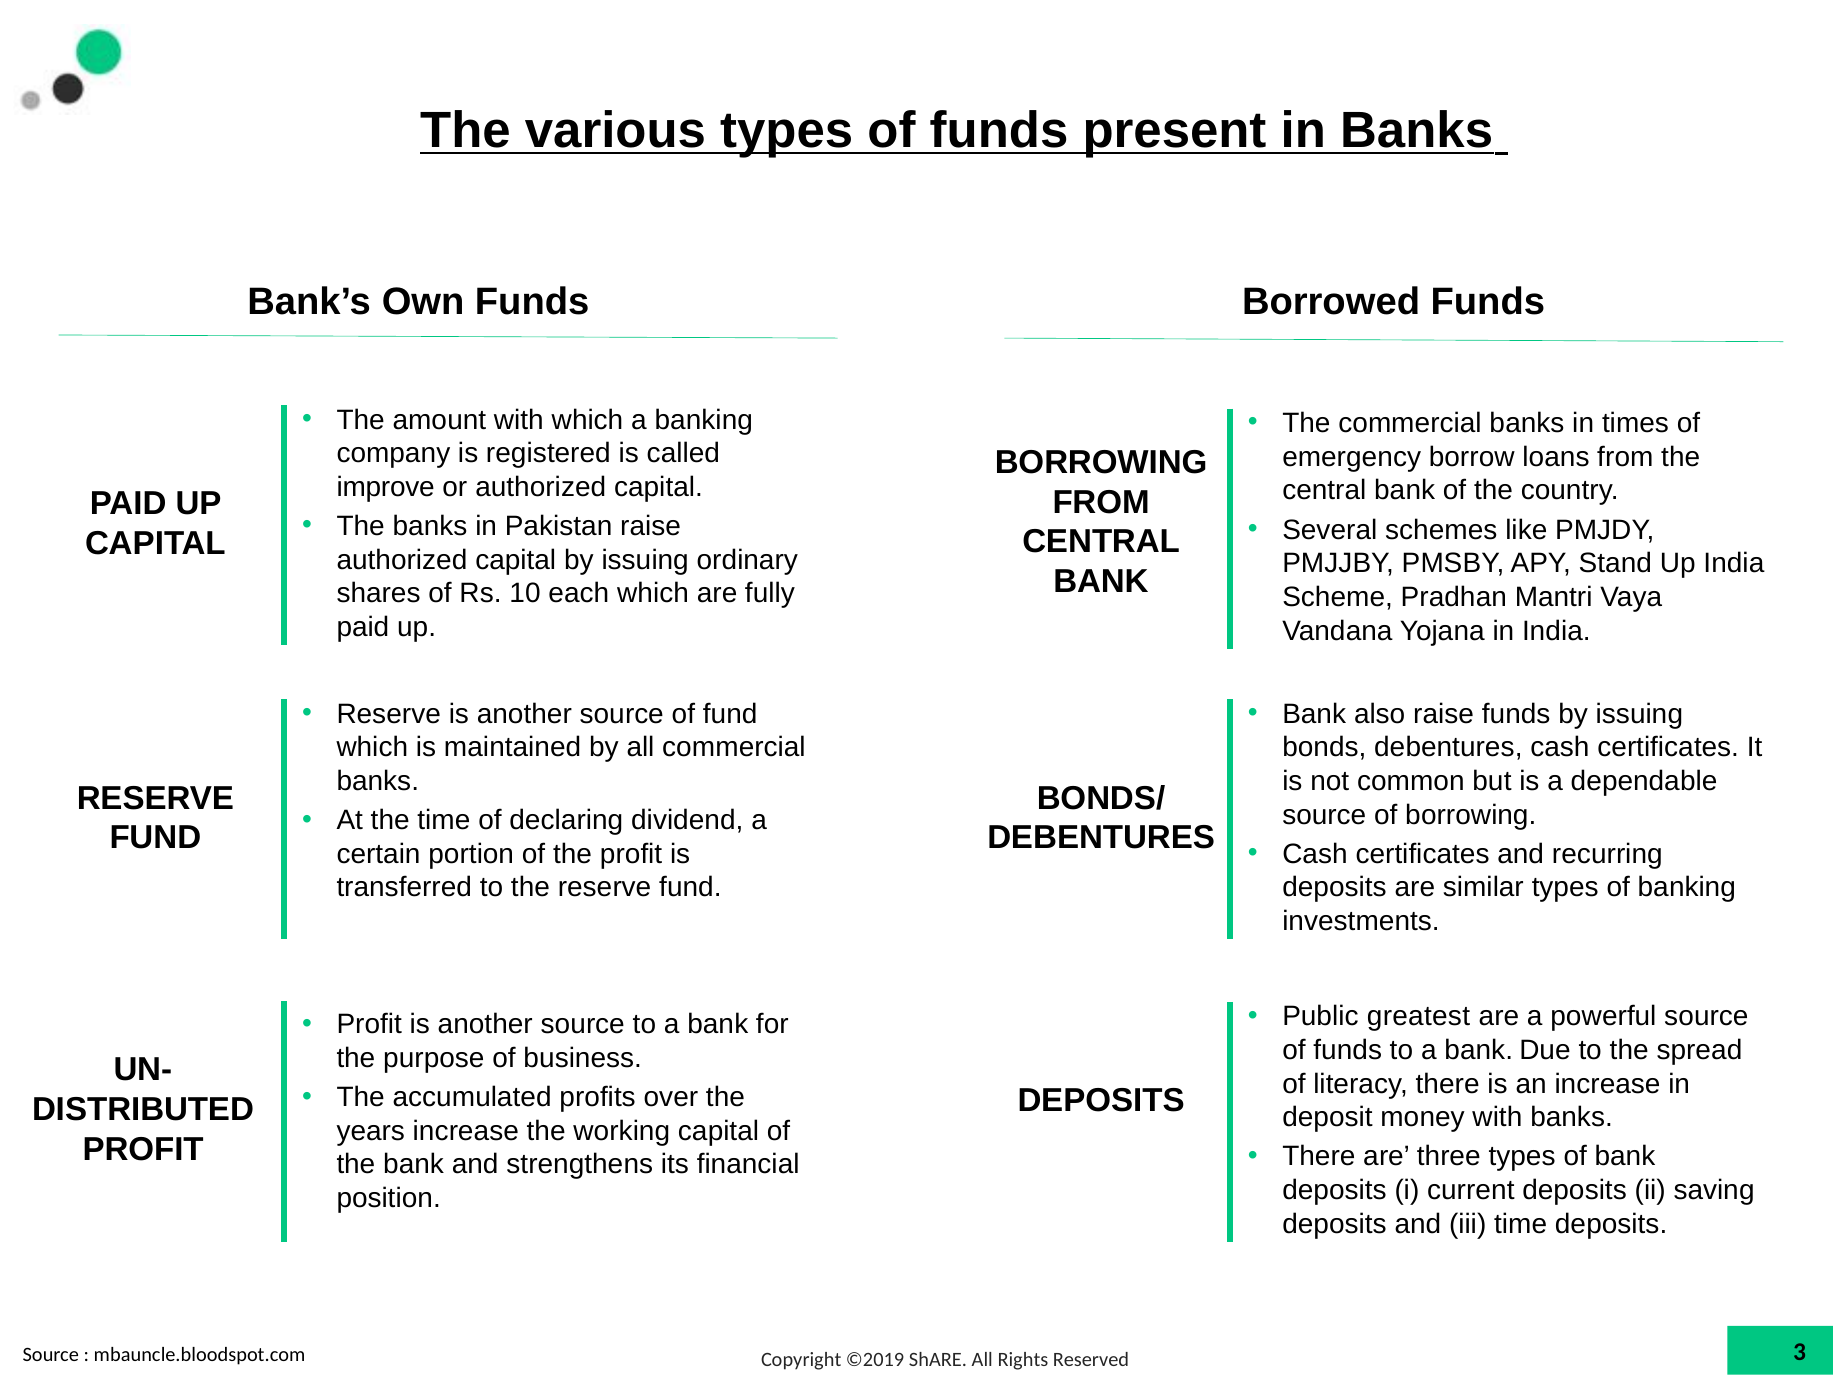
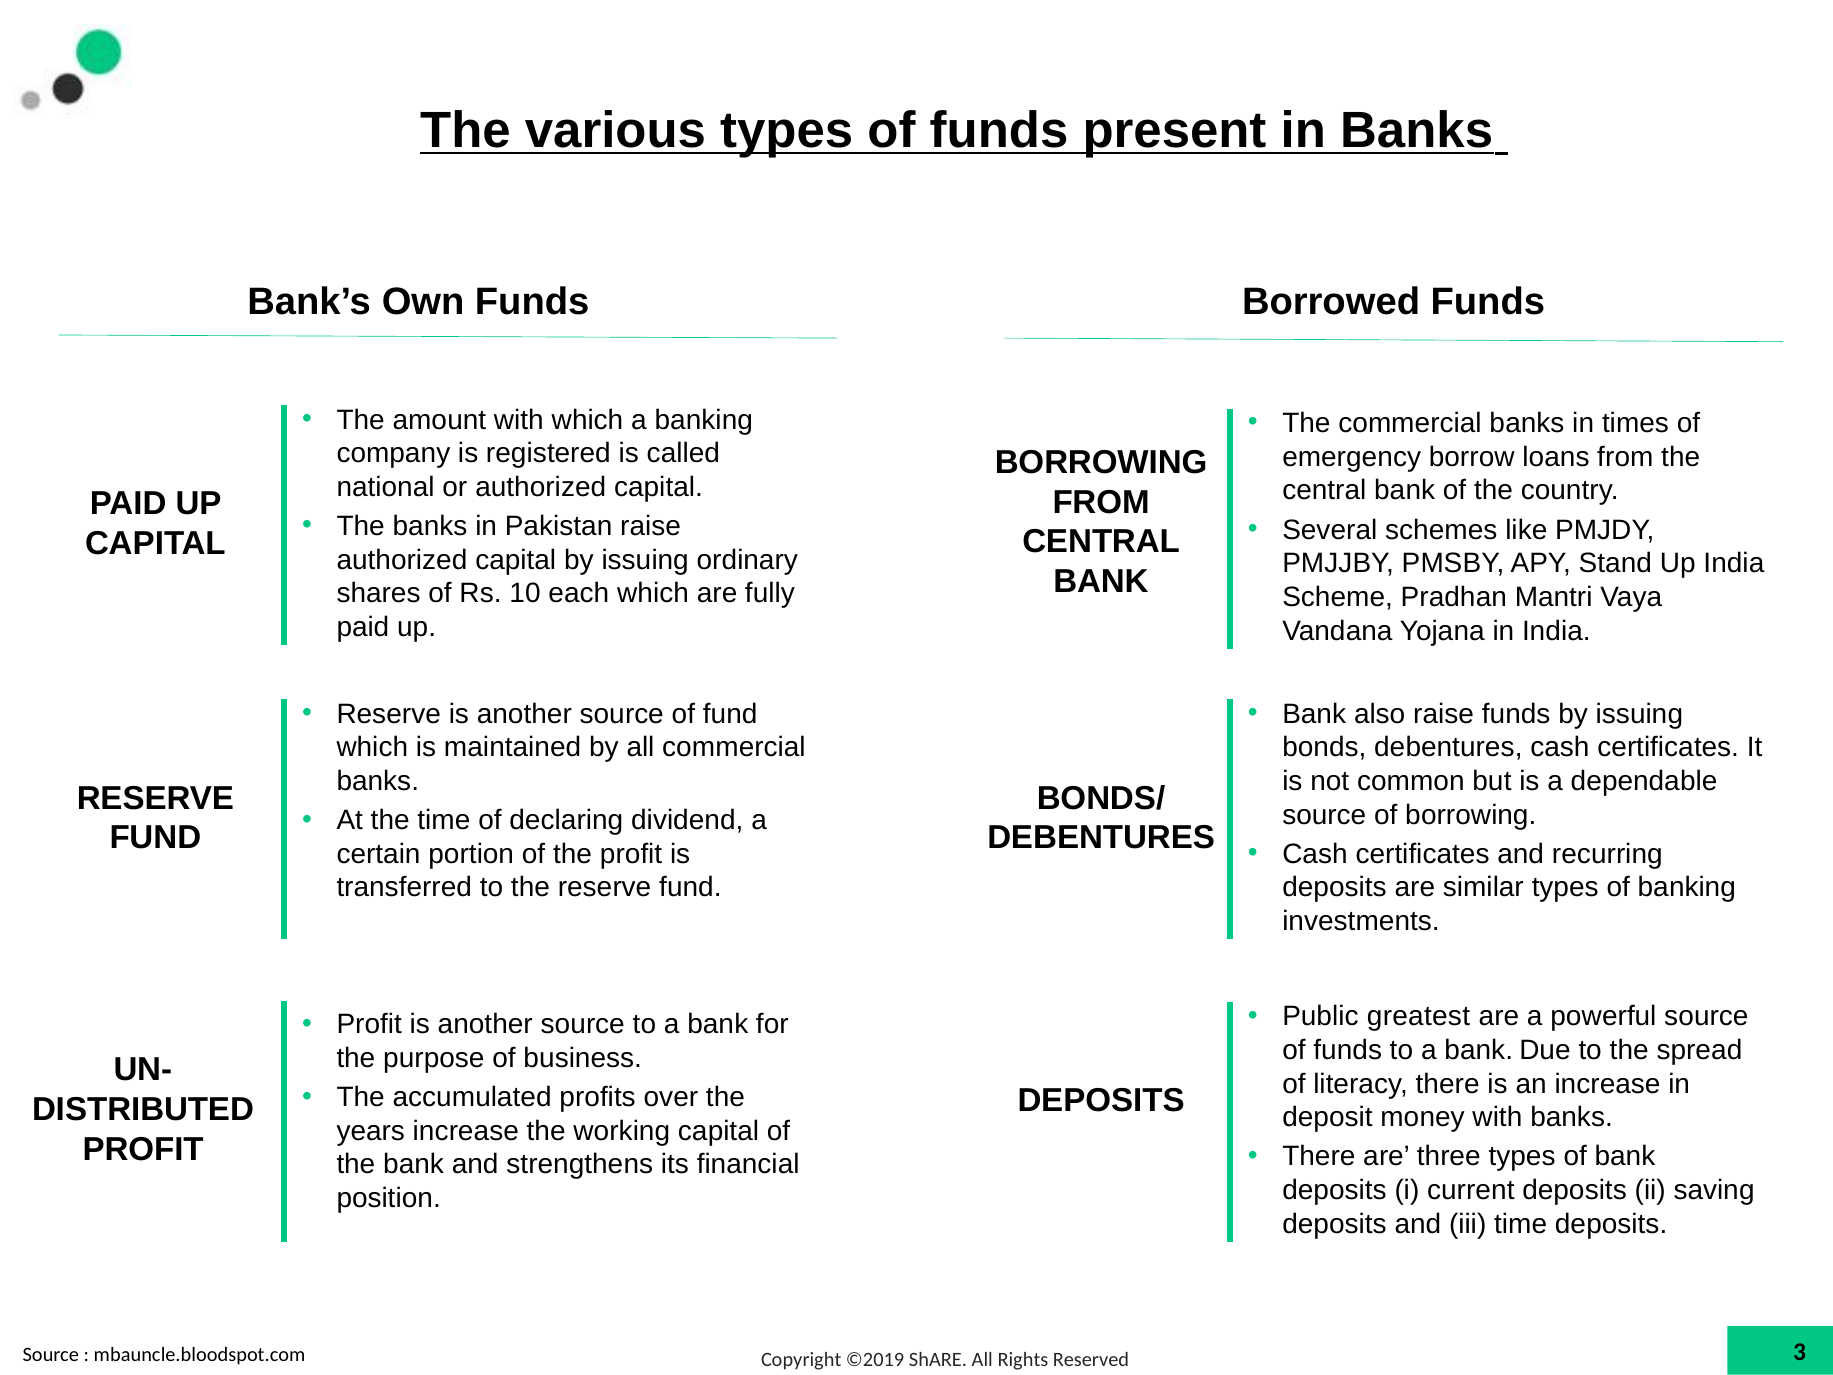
improve: improve -> national (386, 487)
